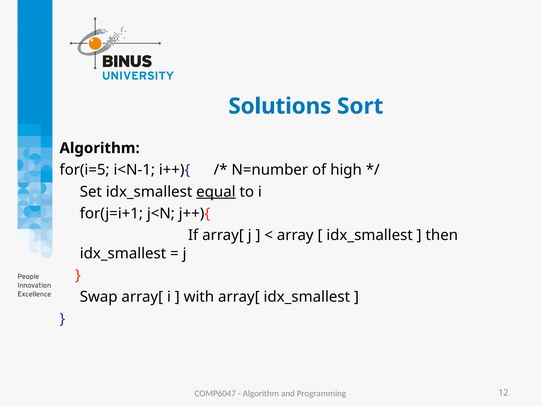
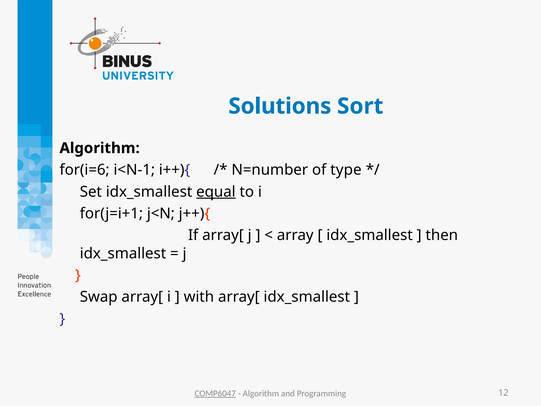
for(i=5: for(i=5 -> for(i=6 (85, 170)
high: high -> type (346, 170)
COMP6047 underline: none -> present (215, 393)
